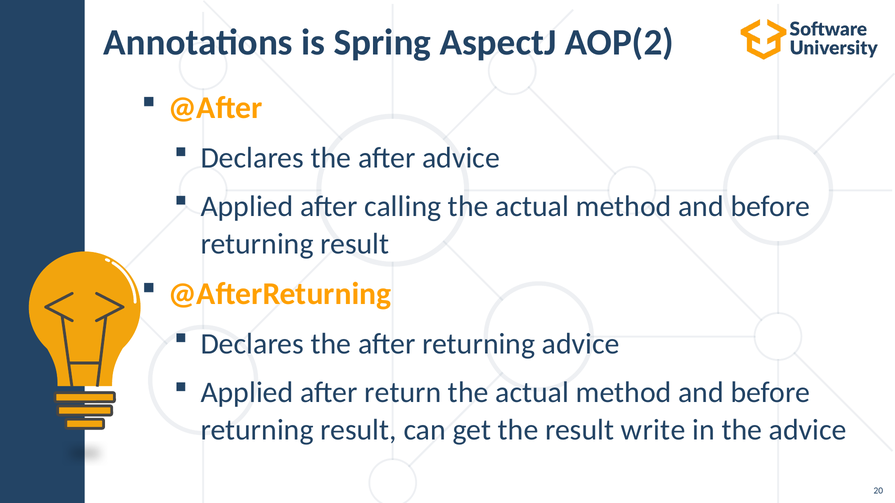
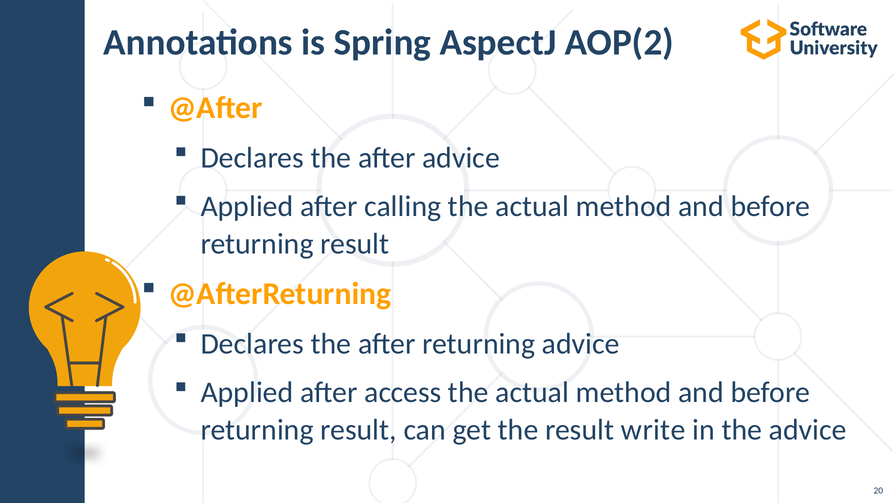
return: return -> access (403, 393)
